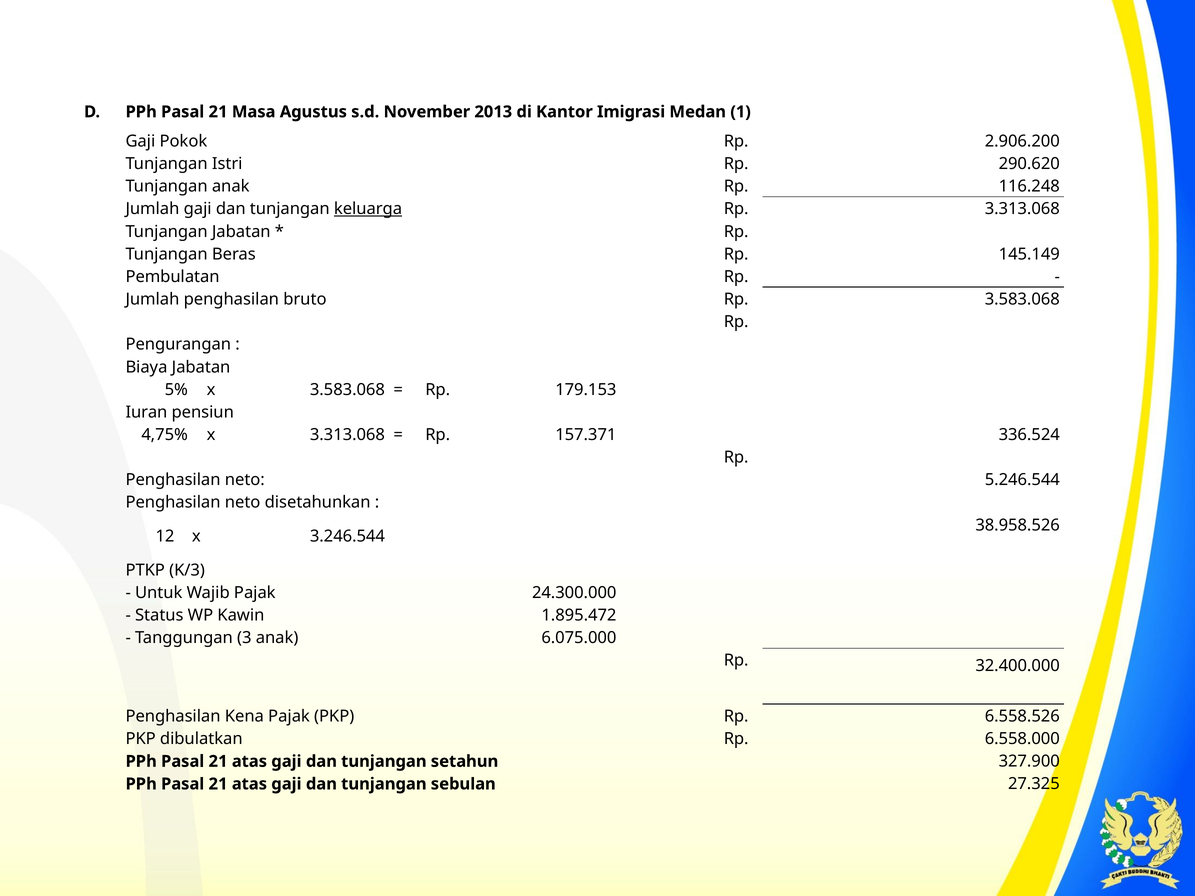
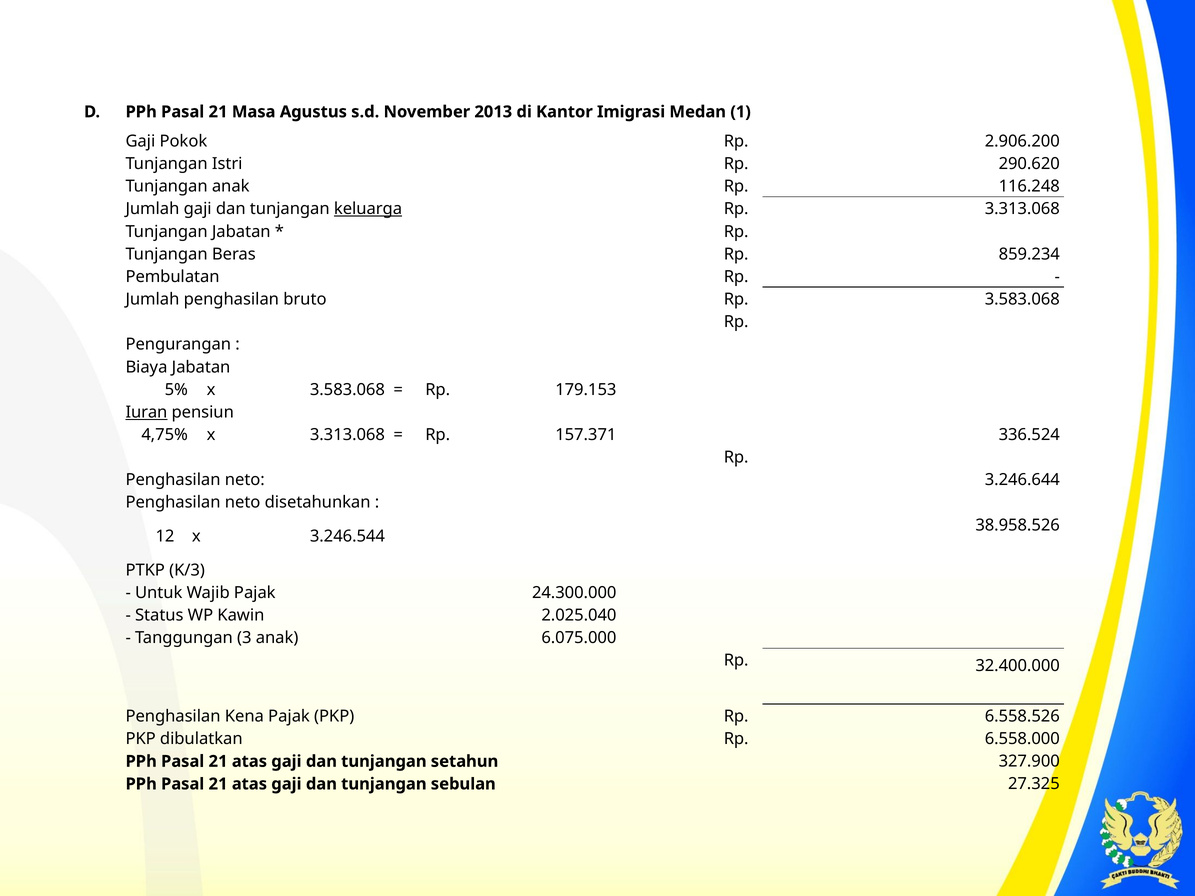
145.149: 145.149 -> 859.234 (1029, 254)
Iuran underline: none -> present (146, 412)
5.246.544: 5.246.544 -> 3.246.644 (1022, 480)
1.895.472: 1.895.472 -> 2.025.040 (579, 616)
